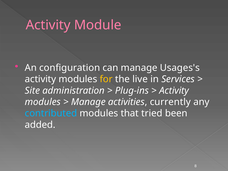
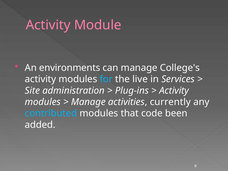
configuration: configuration -> environments (70, 68)
Usages's: Usages's -> College's (180, 68)
for colour: yellow -> light blue (106, 79)
tried: tried -> code (152, 113)
